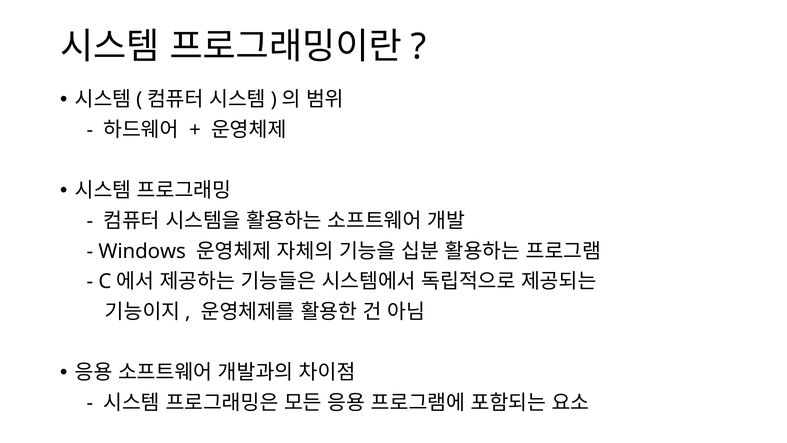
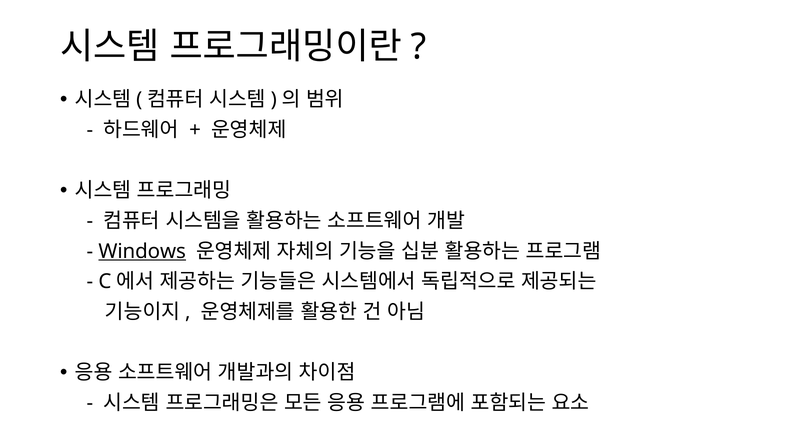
Windows underline: none -> present (142, 251)
